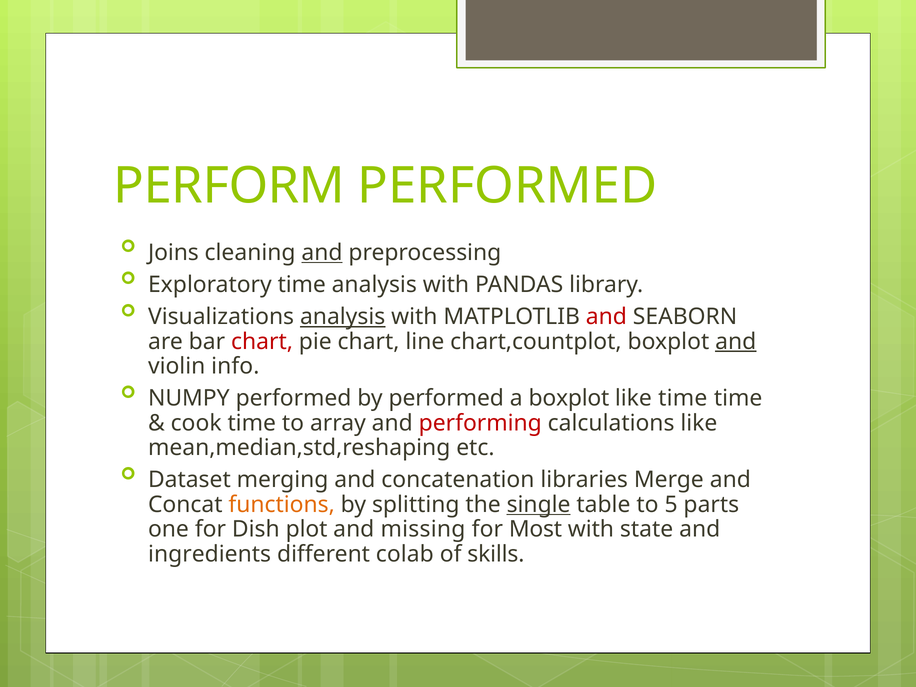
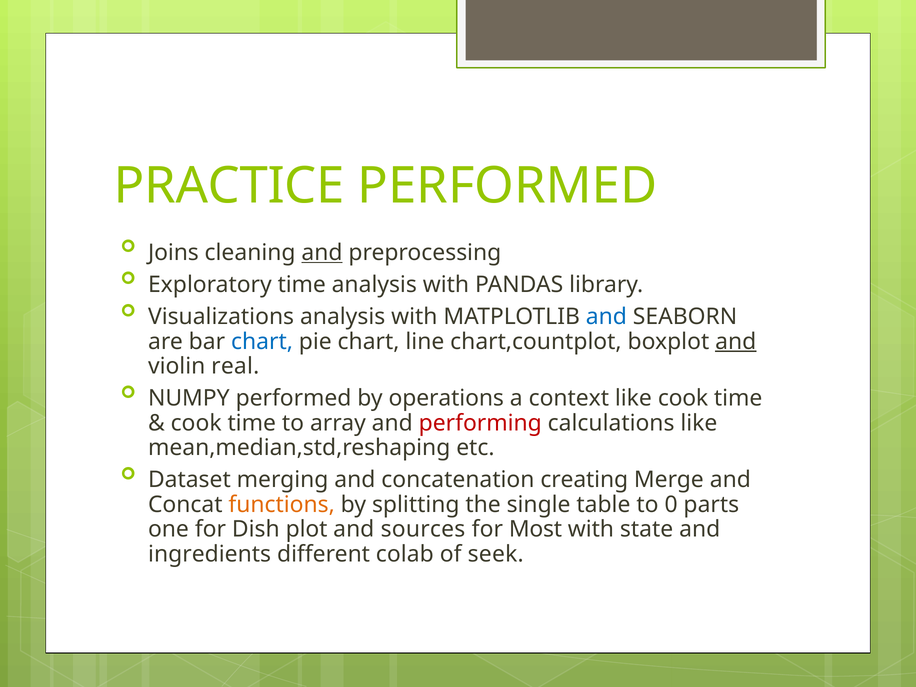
PERFORM: PERFORM -> PRACTICE (229, 186)
analysis underline: present -> none (343, 317)
and colour: red -> blue (606, 317)
chart colour: red -> blue (262, 342)
info: info -> real (235, 366)
by performed: performed -> operations (446, 398)
a boxplot: boxplot -> context (569, 398)
like time: time -> cook (683, 398)
libraries: libraries -> creating (584, 480)
single underline: present -> none (539, 505)
5: 5 -> 0 (671, 505)
missing: missing -> sources (423, 529)
skills: skills -> seek (496, 554)
